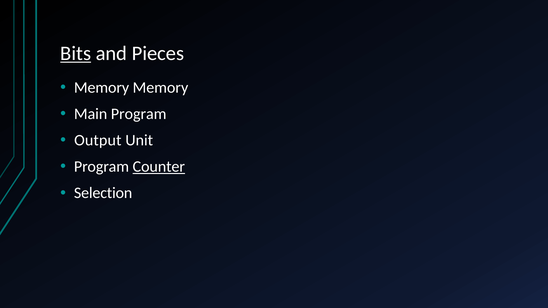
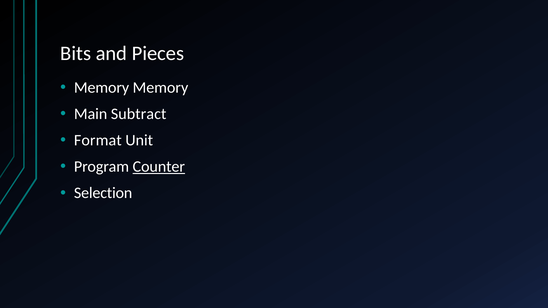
Bits underline: present -> none (76, 53)
Main Program: Program -> Subtract (139, 114)
Output: Output -> Format (98, 140)
